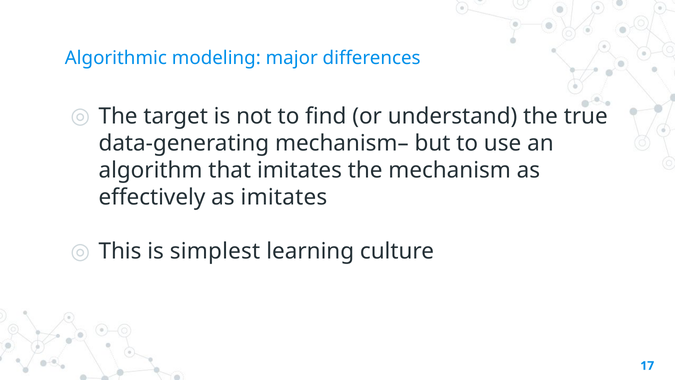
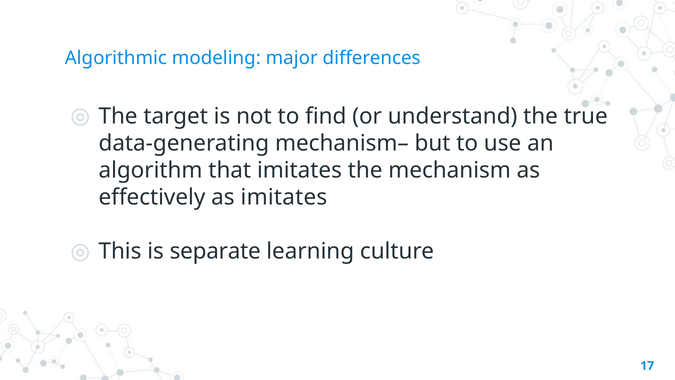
simplest: simplest -> separate (215, 251)
